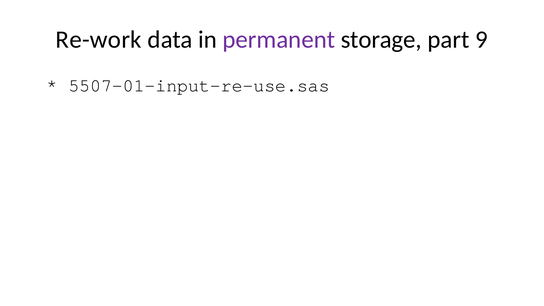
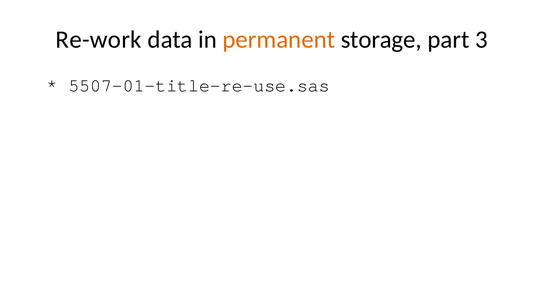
permanent colour: purple -> orange (279, 39)
9: 9 -> 3 (481, 39)
5507-01-input-re-use.sas: 5507-01-input-re-use.sas -> 5507-01-title-re-use.sas (199, 86)
